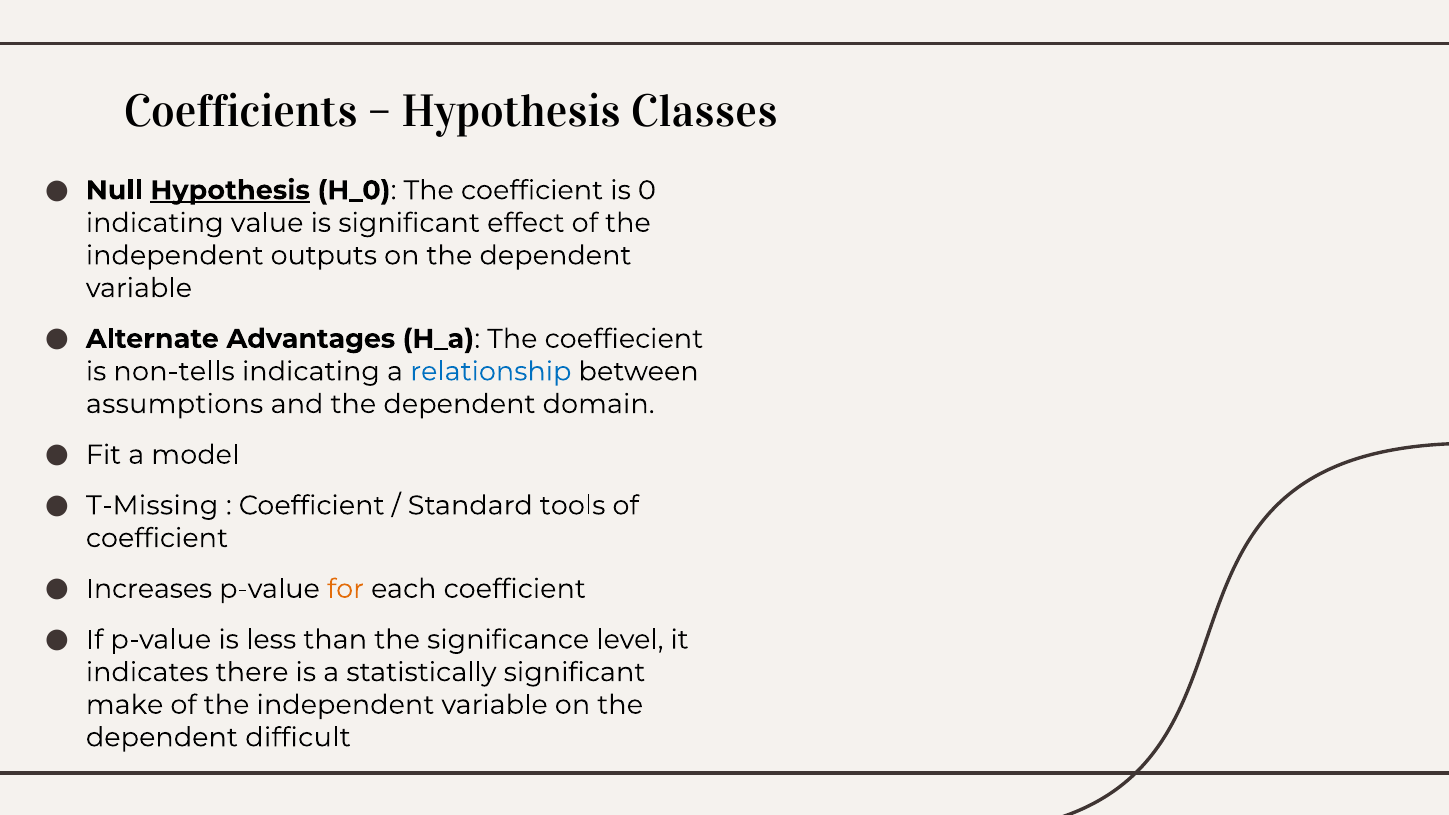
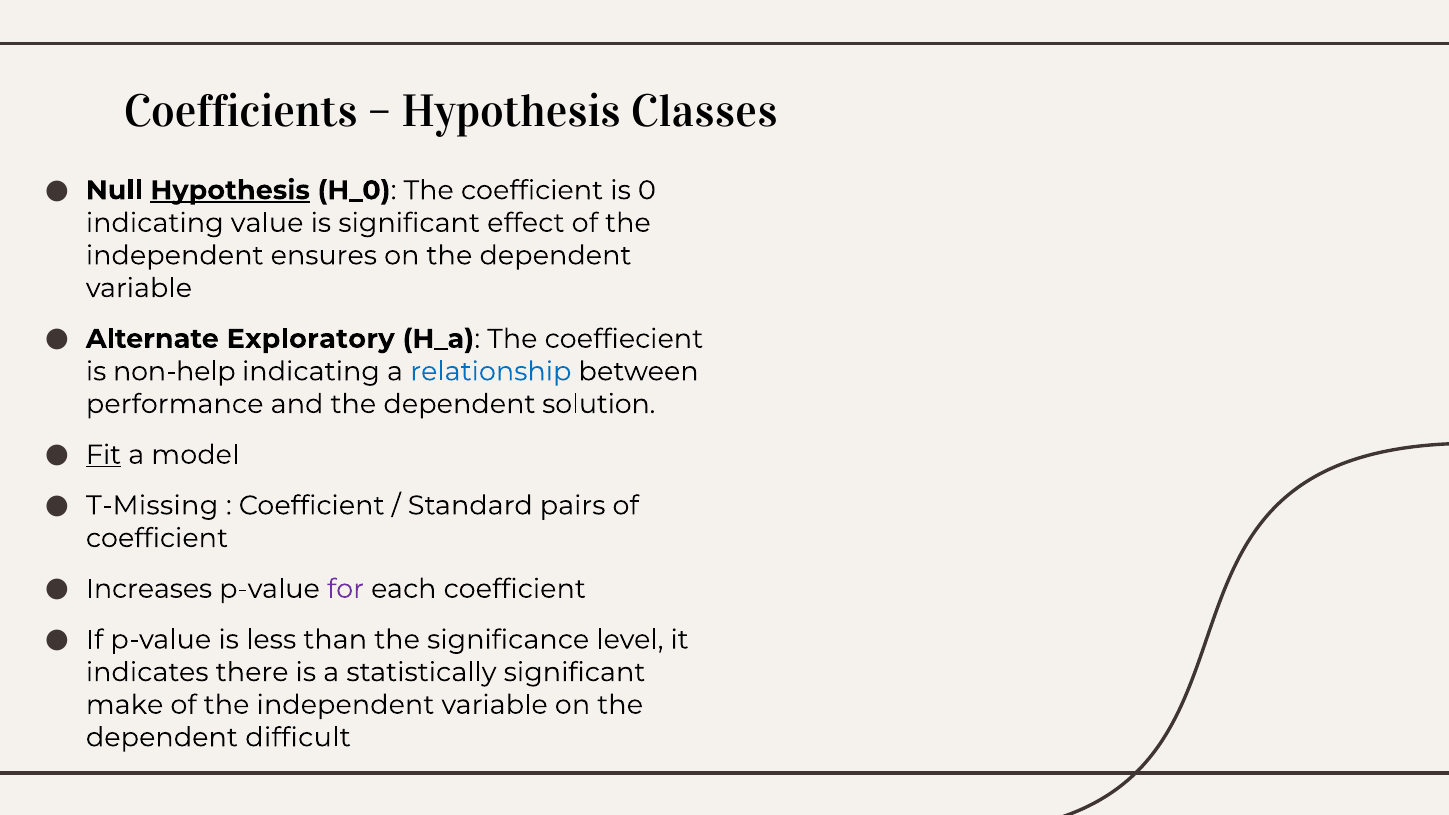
outputs: outputs -> ensures (324, 256)
Advantages: Advantages -> Exploratory (311, 339)
non-tells: non-tells -> non-help (174, 371)
assumptions: assumptions -> performance (175, 404)
domain: domain -> solution (599, 404)
Fit underline: none -> present (104, 455)
tools: tools -> pairs (573, 506)
for colour: orange -> purple (345, 589)
